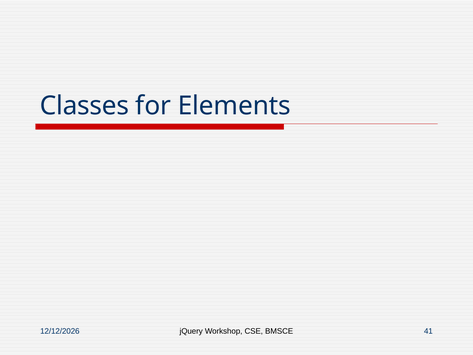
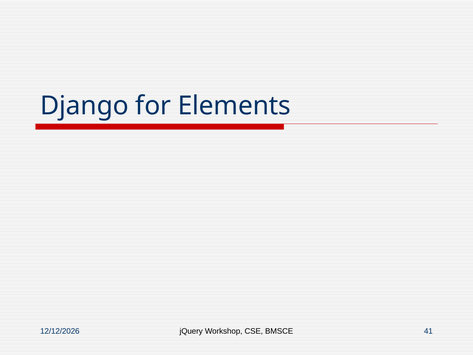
Classes: Classes -> Django (84, 106)
